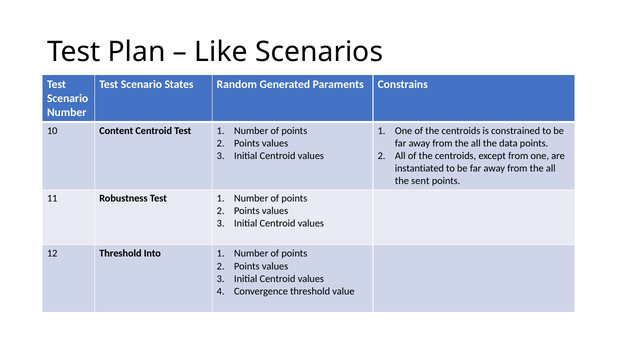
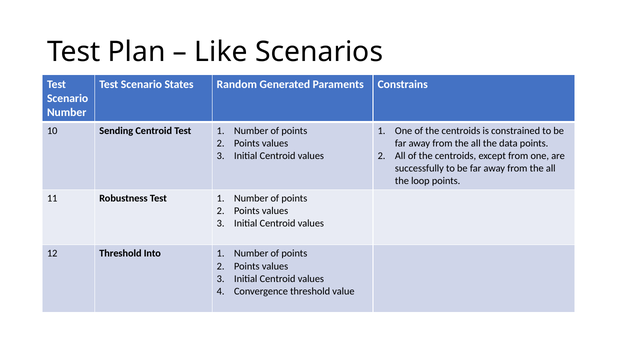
Content: Content -> Sending (116, 131)
instantiated: instantiated -> successfully (419, 169)
sent: sent -> loop (420, 181)
